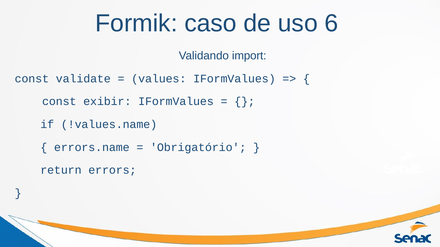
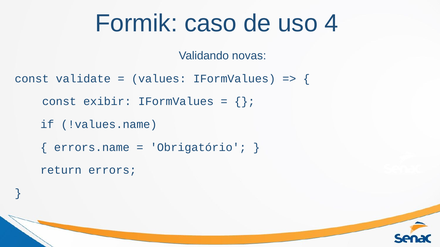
6: 6 -> 4 (332, 23)
import: import -> novas (249, 56)
